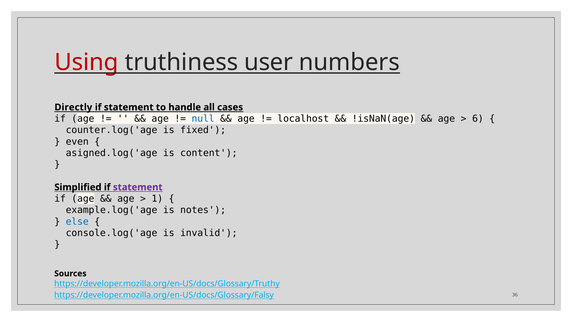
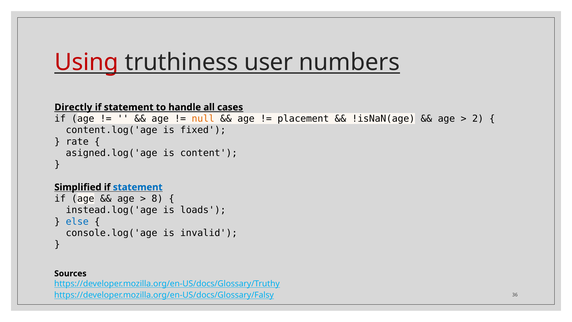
null colour: blue -> orange (203, 119)
localhost: localhost -> placement (303, 119)
6: 6 -> 2 (478, 119)
counter.log('age: counter.log('age -> content.log('age (112, 130)
even: even -> rate (77, 141)
statement colour: purple -> blue (138, 187)
1: 1 -> 8 (157, 199)
example.log('age: example.log('age -> instead.log('age (112, 210)
notes: notes -> loads (203, 210)
